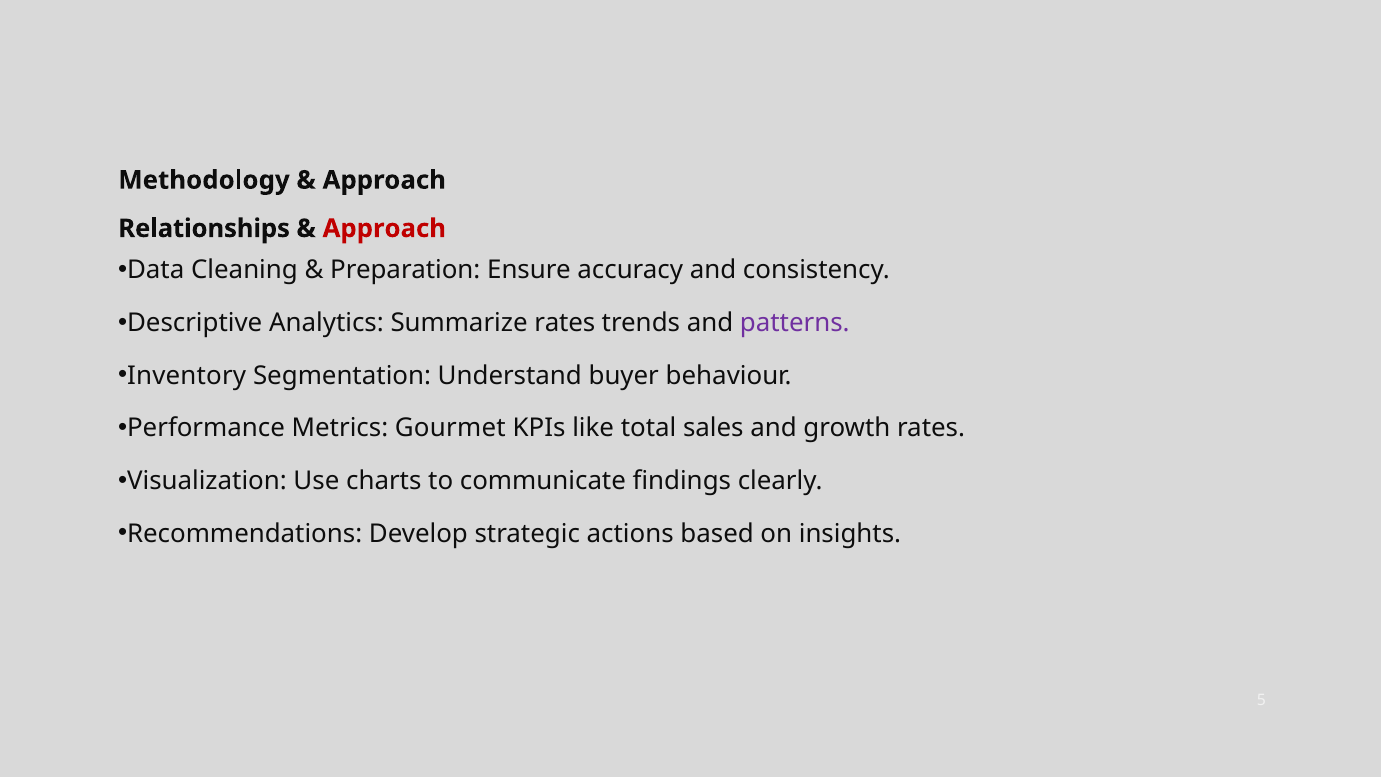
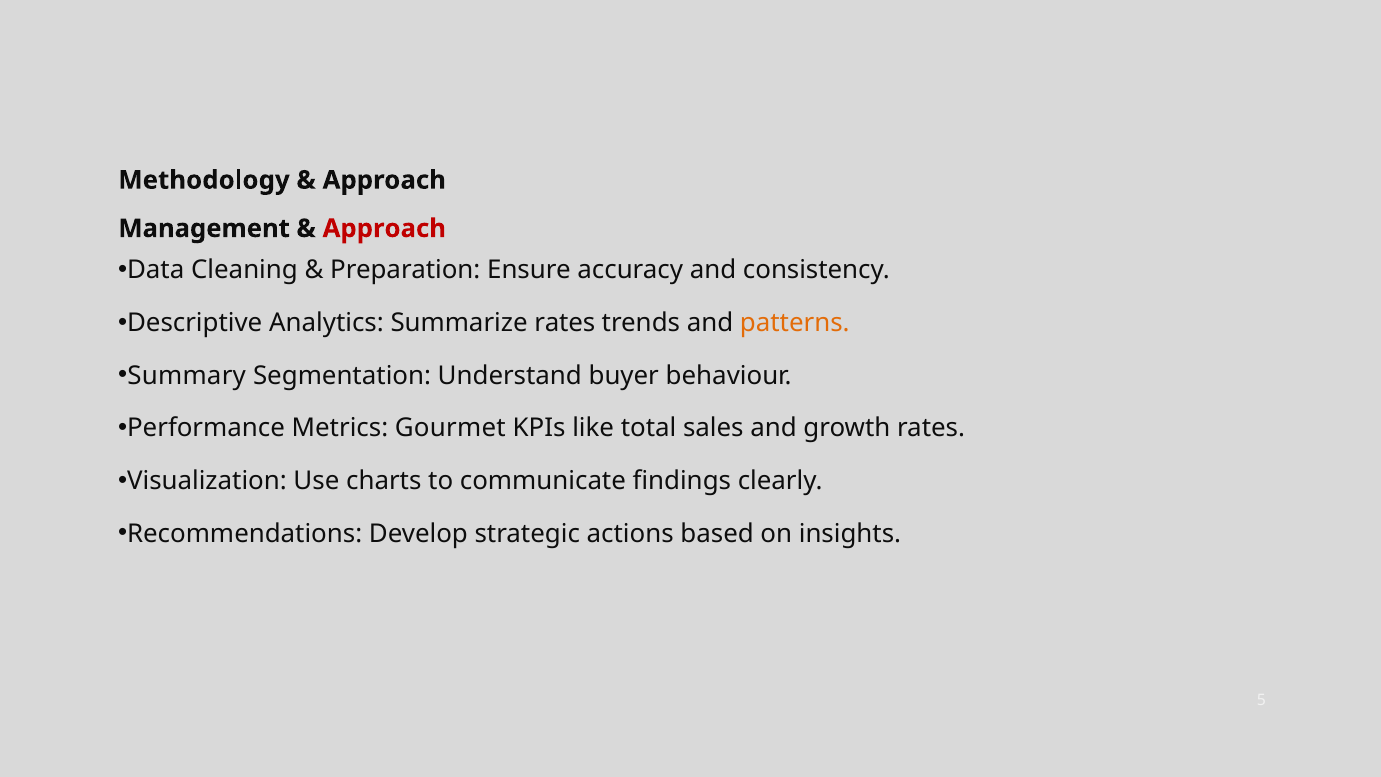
Relationships: Relationships -> Management (204, 228)
patterns colour: purple -> orange (795, 323)
Inventory: Inventory -> Summary (187, 376)
